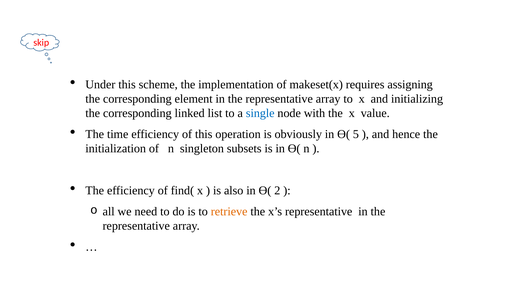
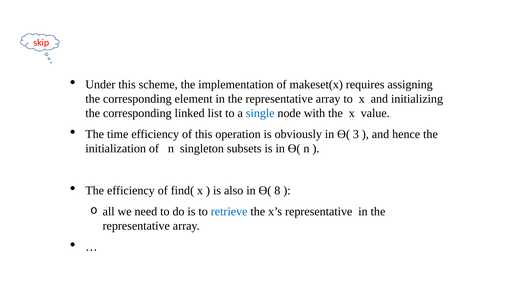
5: 5 -> 3 (356, 134)
2: 2 -> 8 (277, 191)
retrieve colour: orange -> blue (229, 212)
